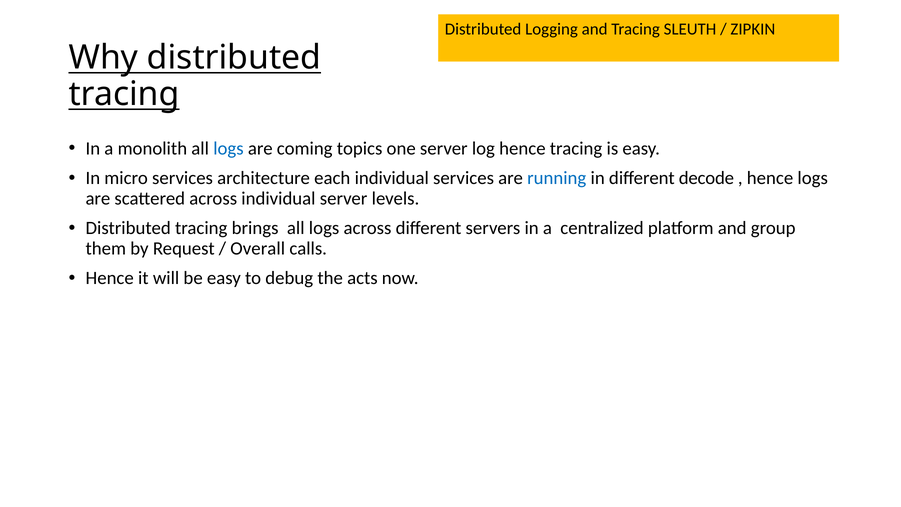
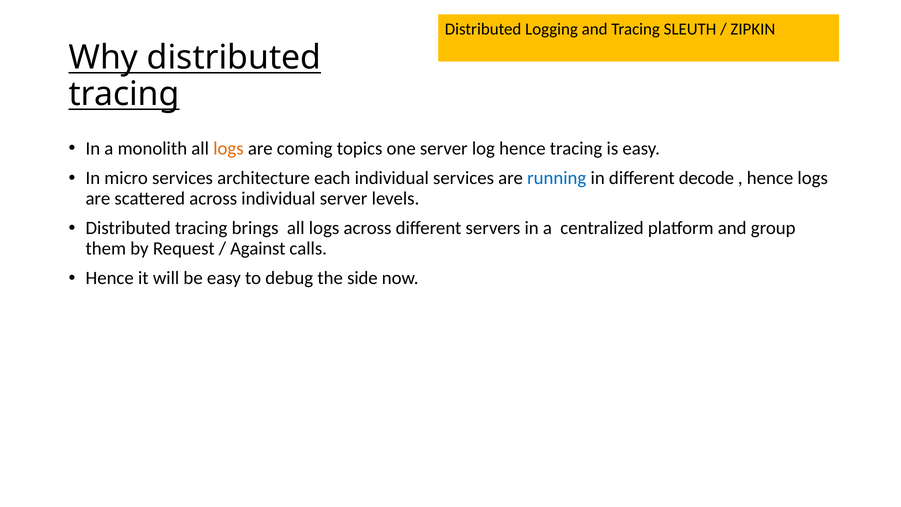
logs colour: blue -> orange (228, 148)
Overall: Overall -> Against (258, 248)
acts: acts -> side (362, 278)
